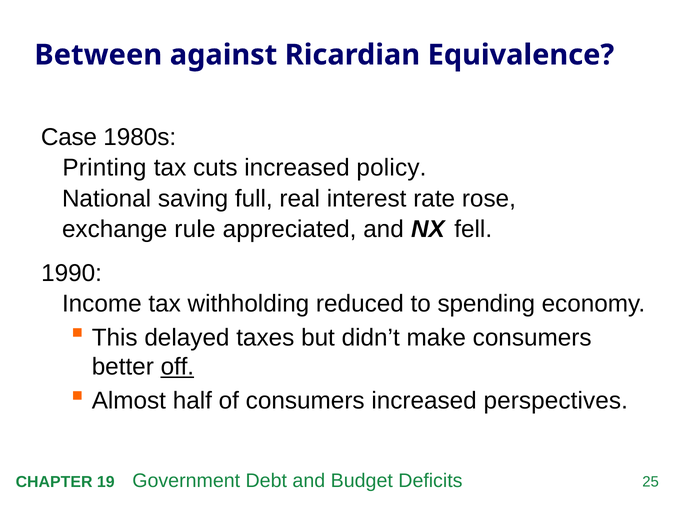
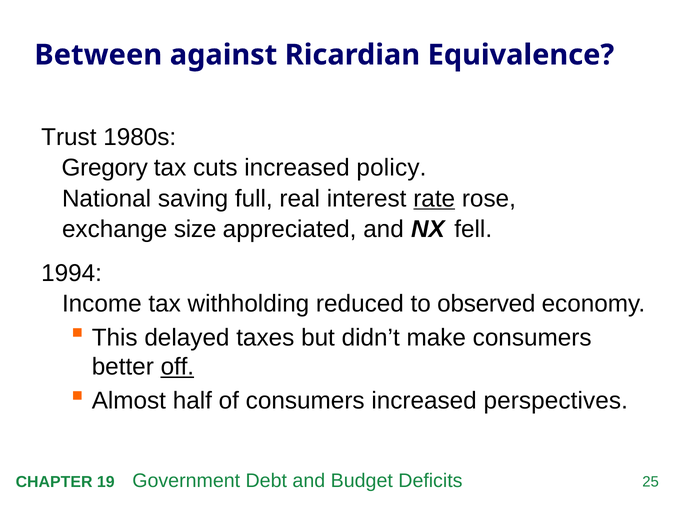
Case: Case -> Trust (69, 137)
Printing: Printing -> Gregory (105, 168)
rate underline: none -> present (434, 198)
rule: rule -> size (195, 229)
1990: 1990 -> 1994 (72, 273)
spending: spending -> observed (486, 304)
